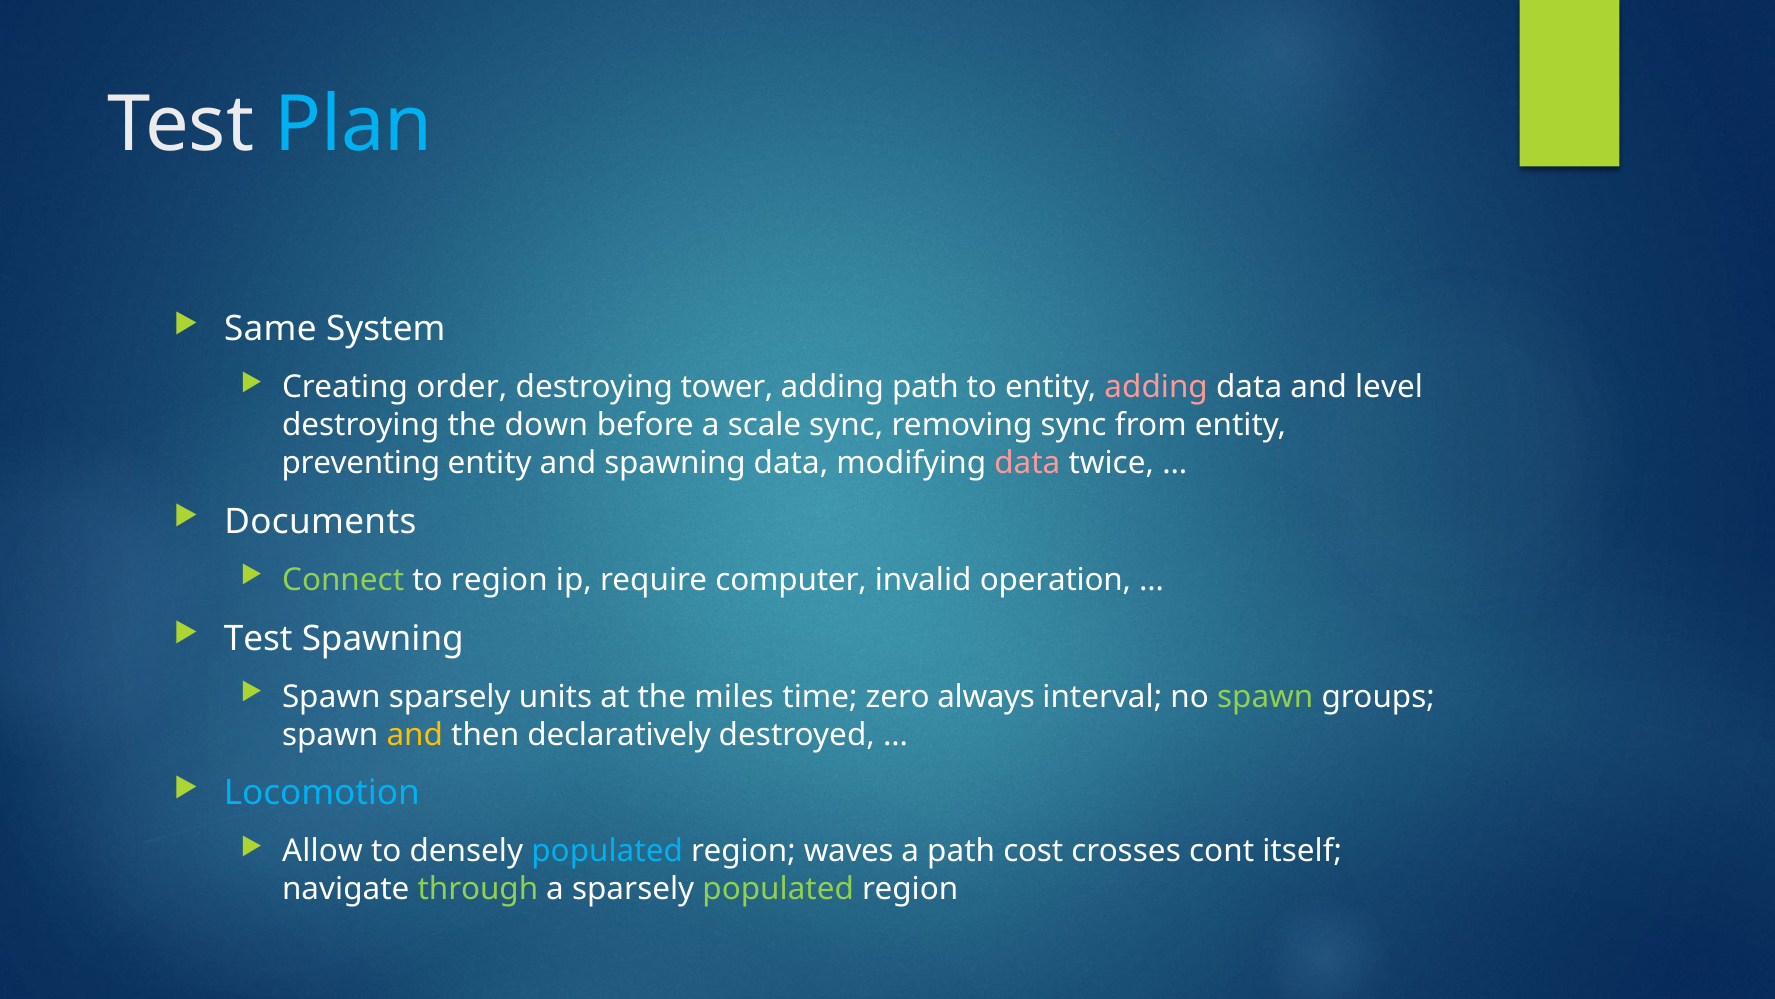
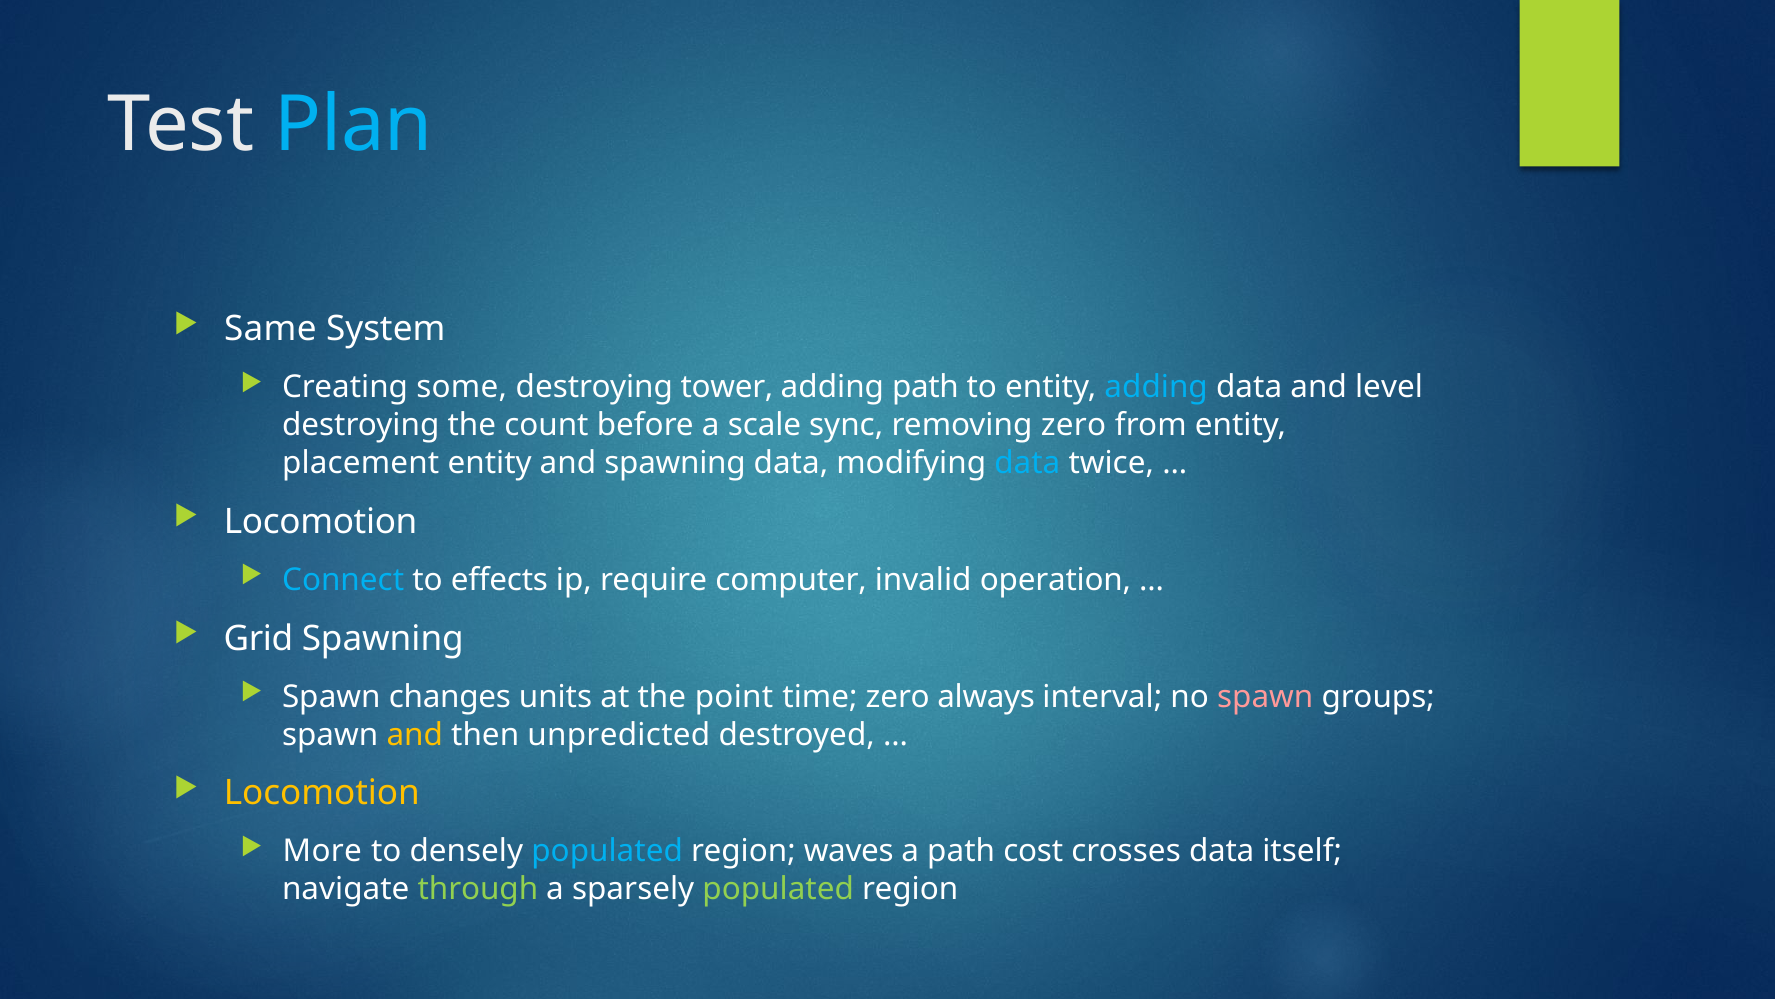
order: order -> some (462, 387)
adding colour: pink -> light blue (1156, 387)
down: down -> count (546, 425)
removing sync: sync -> zero (1074, 425)
preventing: preventing -> placement (361, 463)
data colour: pink -> light blue (1027, 463)
Documents: Documents -> Locomotion (321, 521)
Connect colour: light green -> light blue (343, 580)
to region: region -> effects (499, 580)
Test: Test -> Grid (258, 638)
Spawn sparsely: sparsely -> changes (450, 696)
miles: miles -> point (734, 696)
spawn colour: light green -> pink (1265, 696)
declaratively: declaratively -> unpredicted (619, 734)
Locomotion colour: light blue -> yellow (322, 793)
Allow: Allow -> More (322, 851)
crosses cont: cont -> data (1222, 851)
